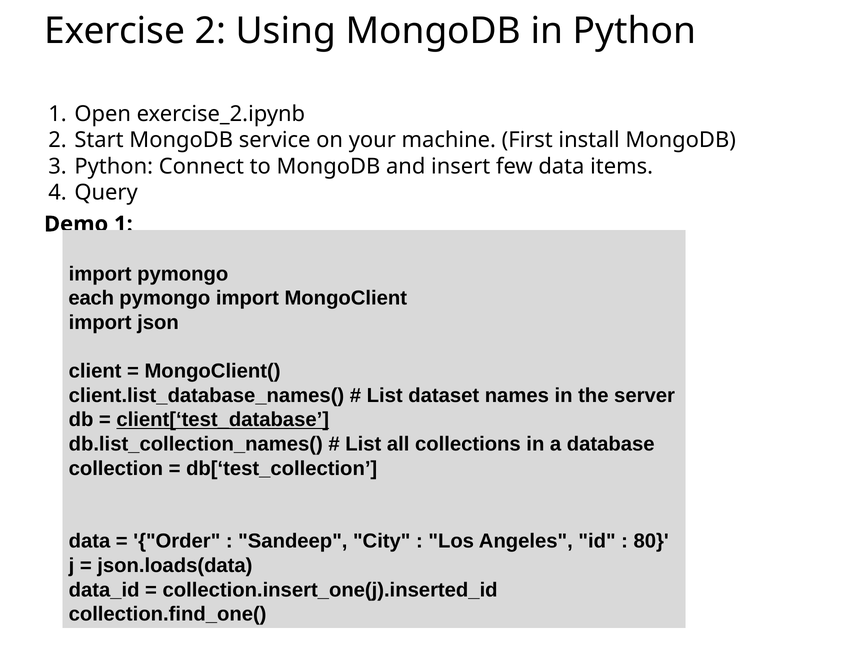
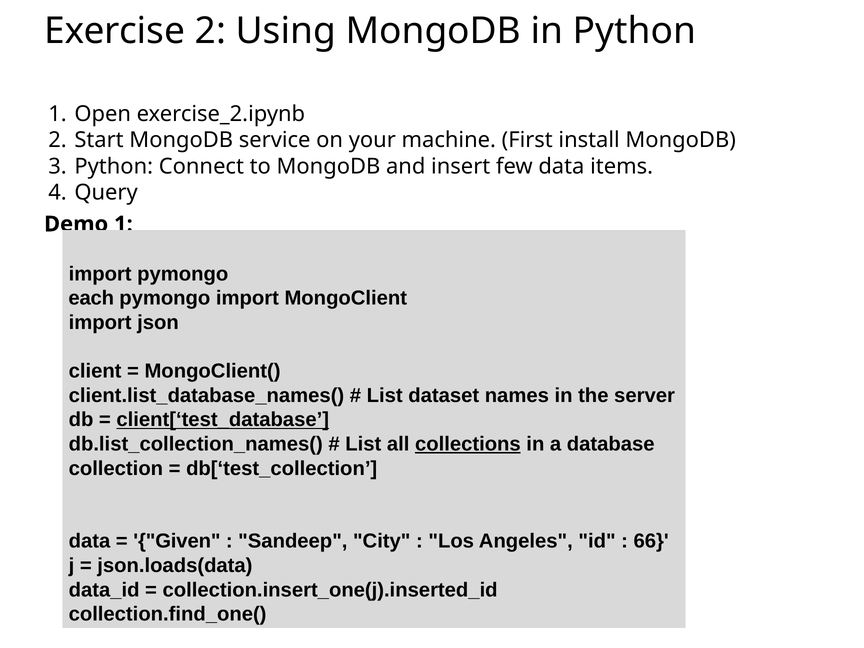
collections underline: none -> present (468, 444)
Order: Order -> Given (177, 541)
80: 80 -> 66 (651, 541)
